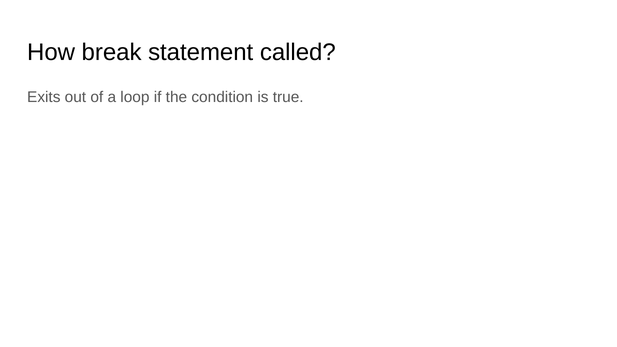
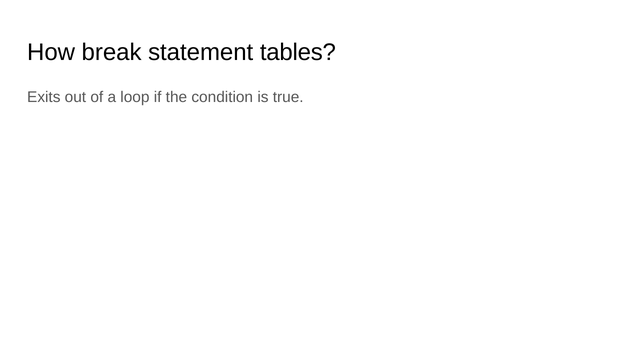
called: called -> tables (298, 52)
